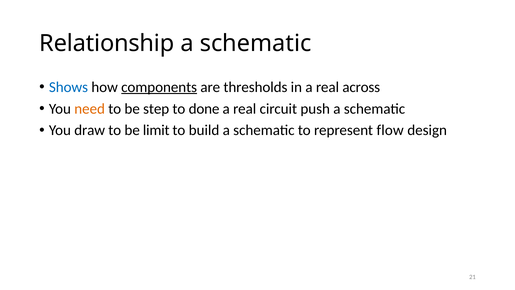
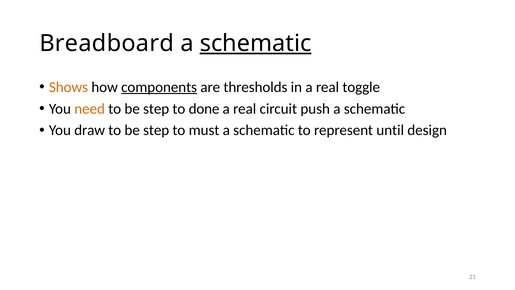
Relationship: Relationship -> Breadboard (107, 43)
schematic underline: none -> present (256, 43)
Shows colour: blue -> orange (68, 87)
across: across -> toggle (361, 87)
limit: limit -> step (156, 130)
build: build -> must (204, 130)
flow: flow -> until (390, 130)
